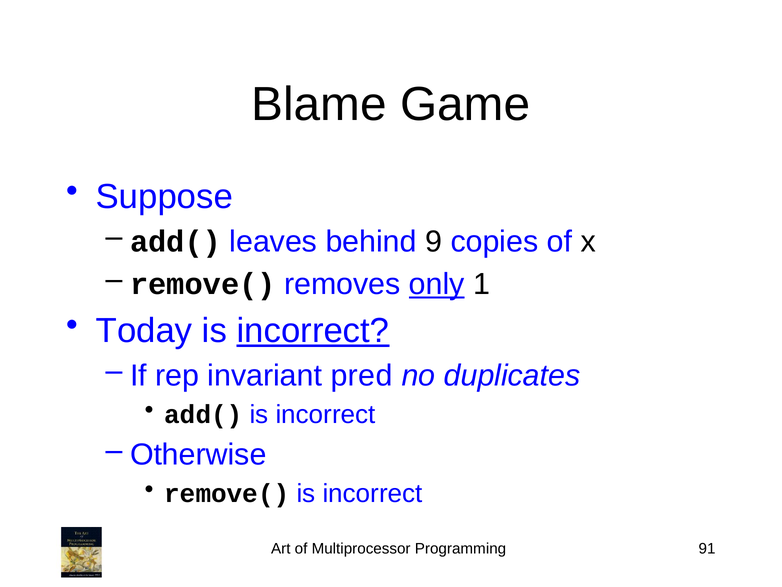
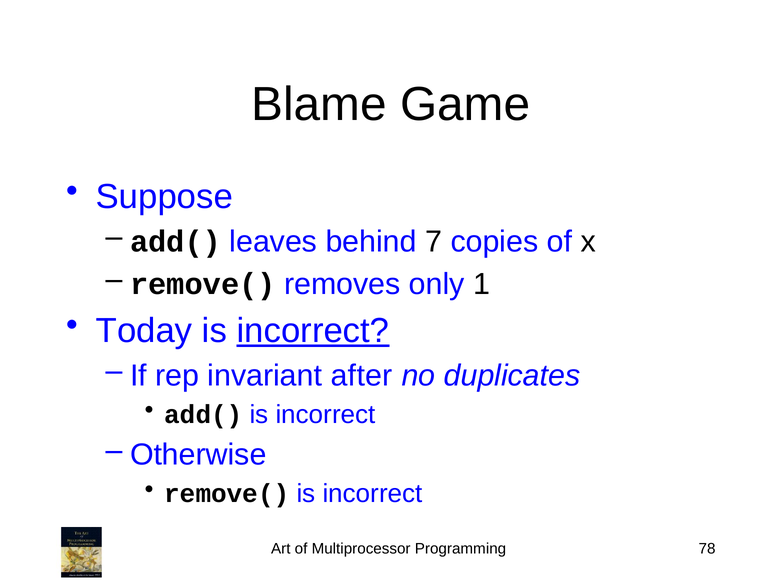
9: 9 -> 7 (434, 242)
only underline: present -> none (437, 284)
pred: pred -> after (362, 375)
91: 91 -> 78 (707, 548)
